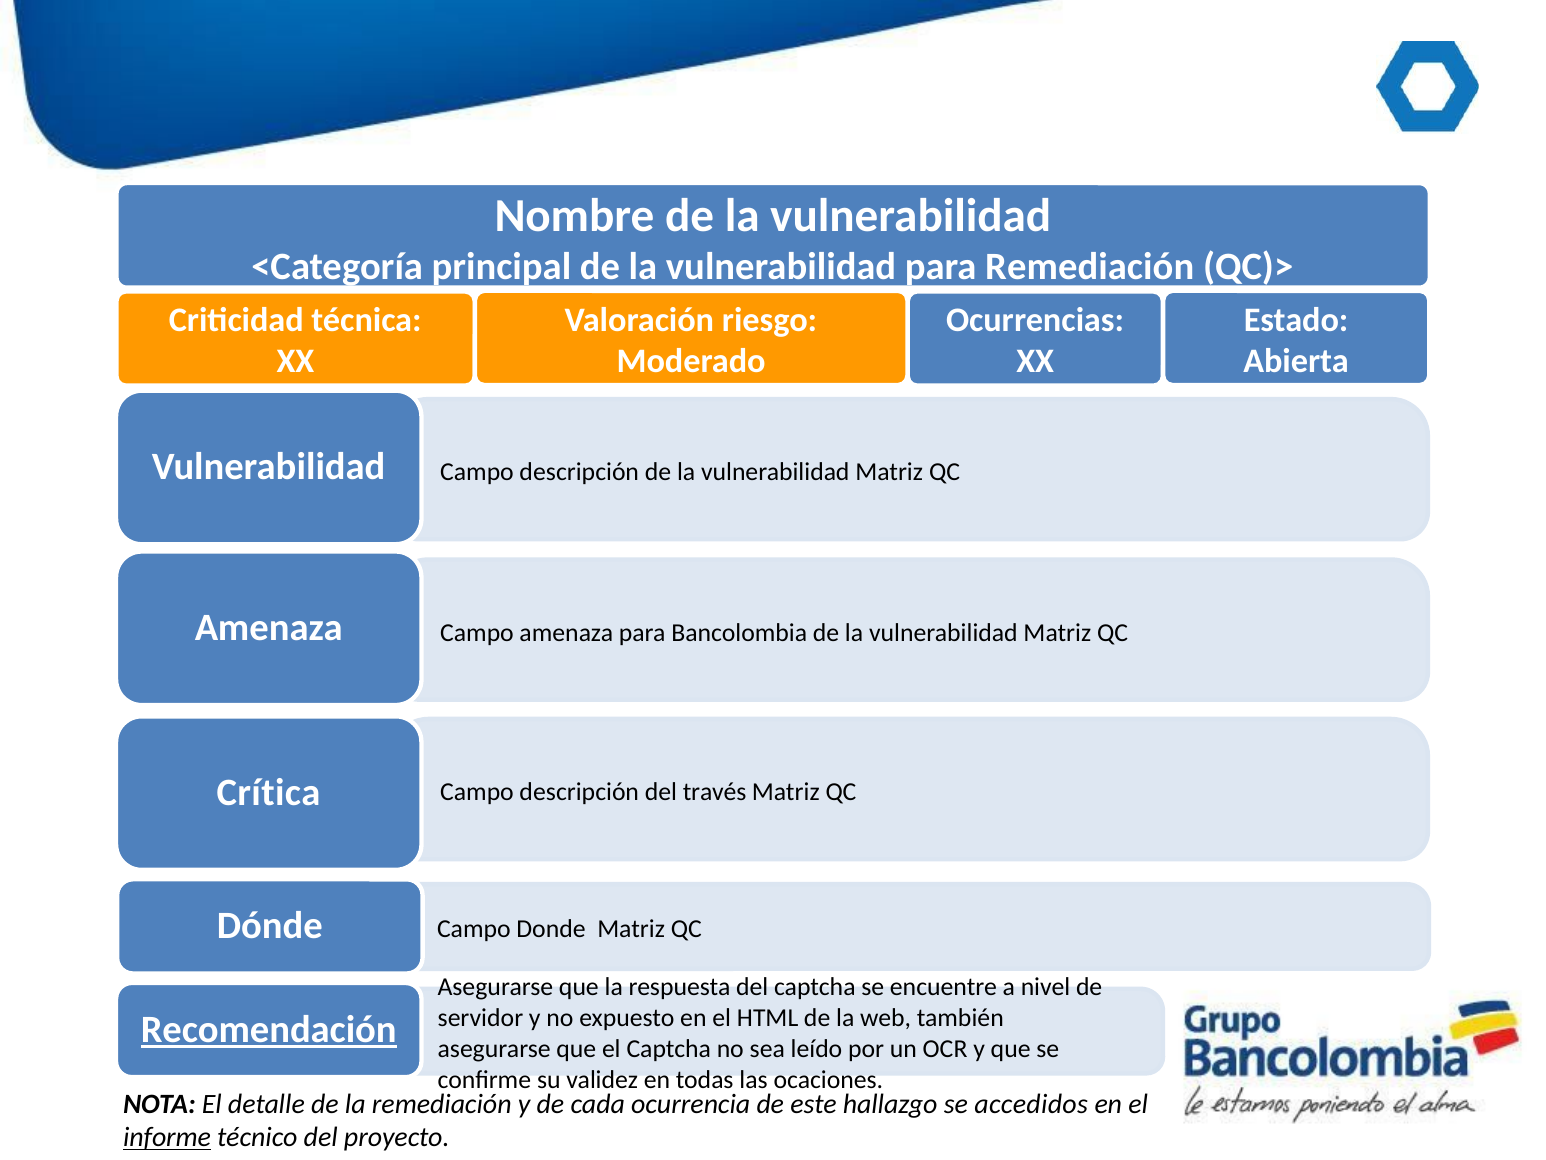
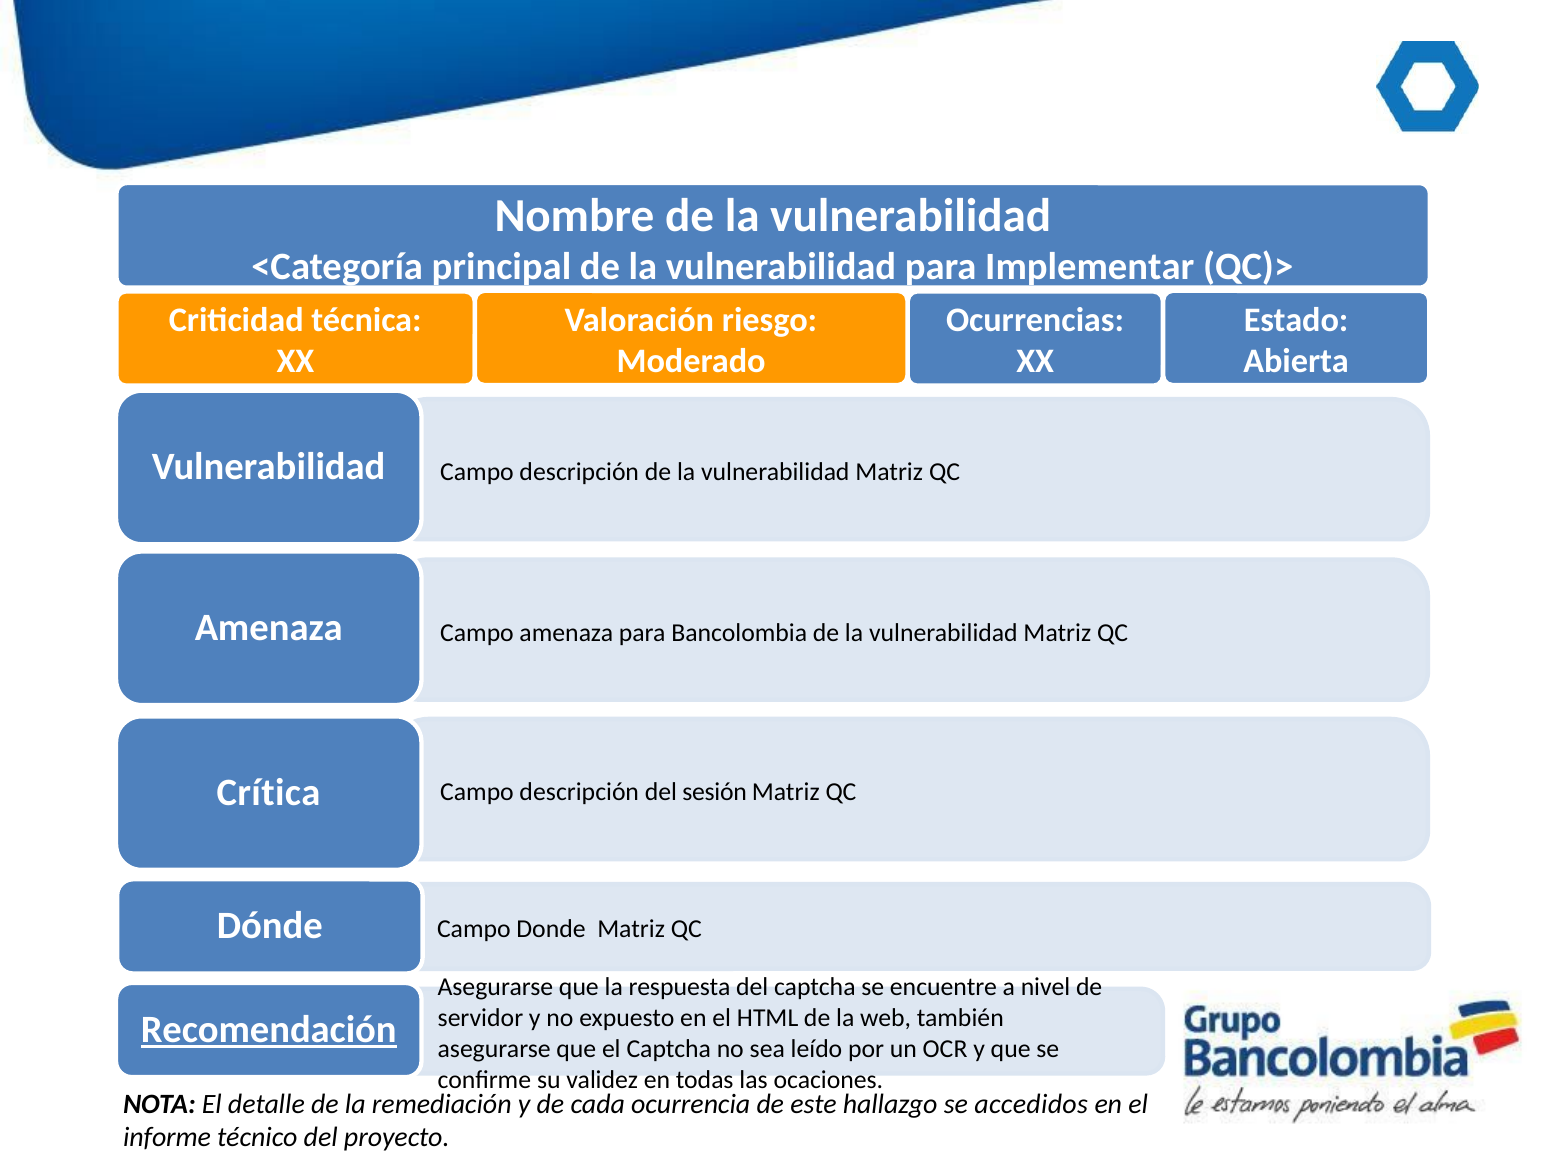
para Remediación: Remediación -> Implementar (1090, 266)
través: través -> sesión (715, 792)
informe underline: present -> none (167, 1137)
